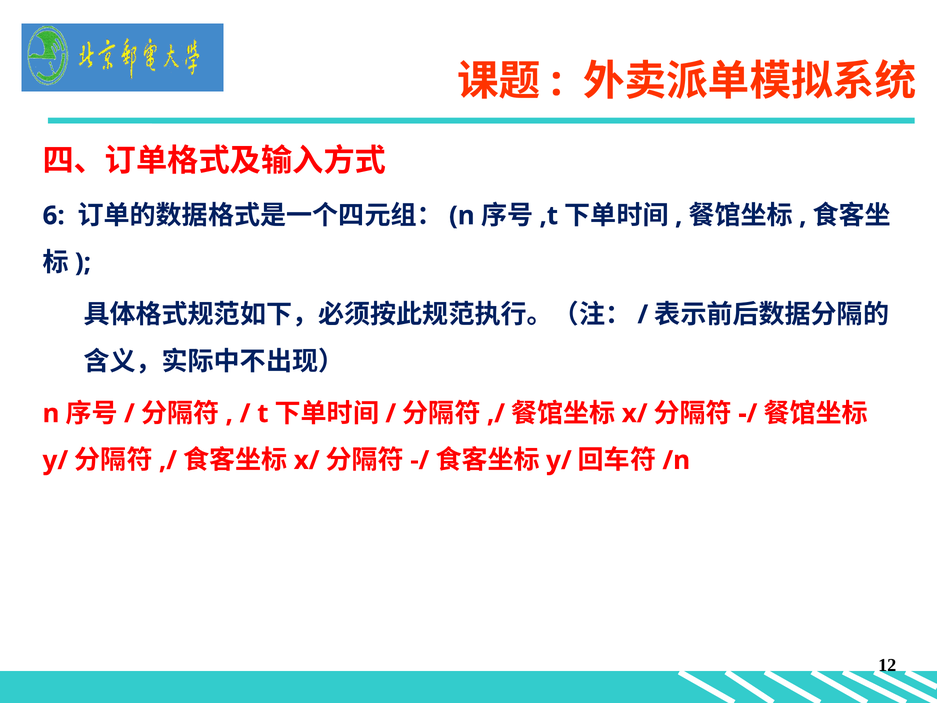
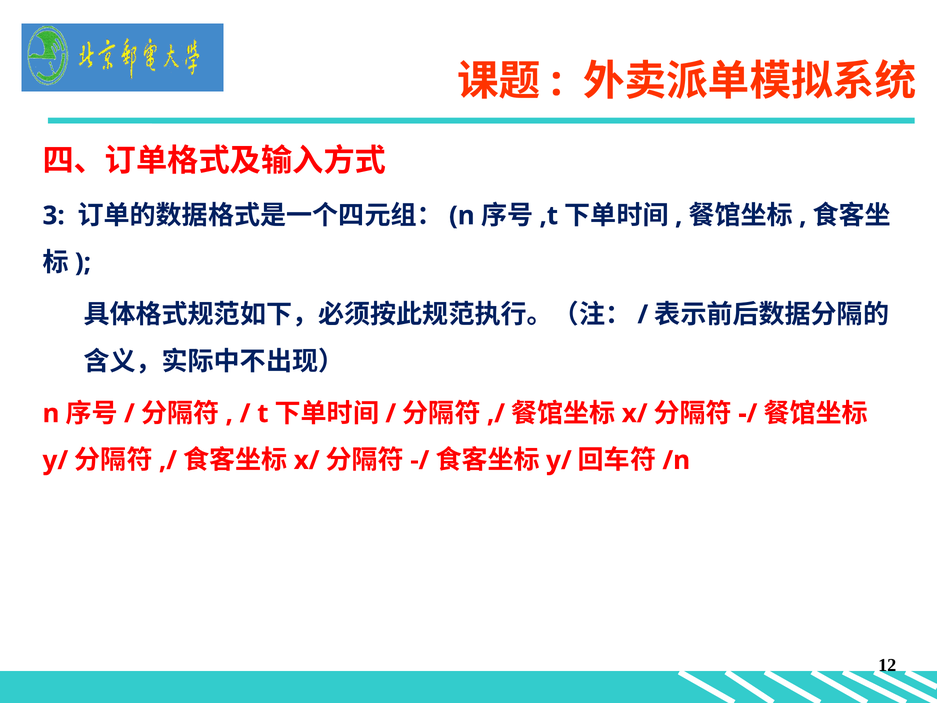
6: 6 -> 3 (54, 216)
